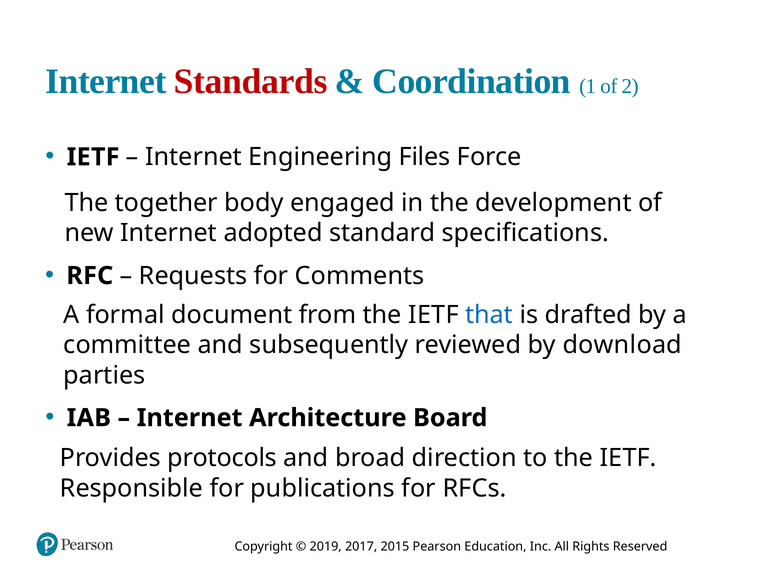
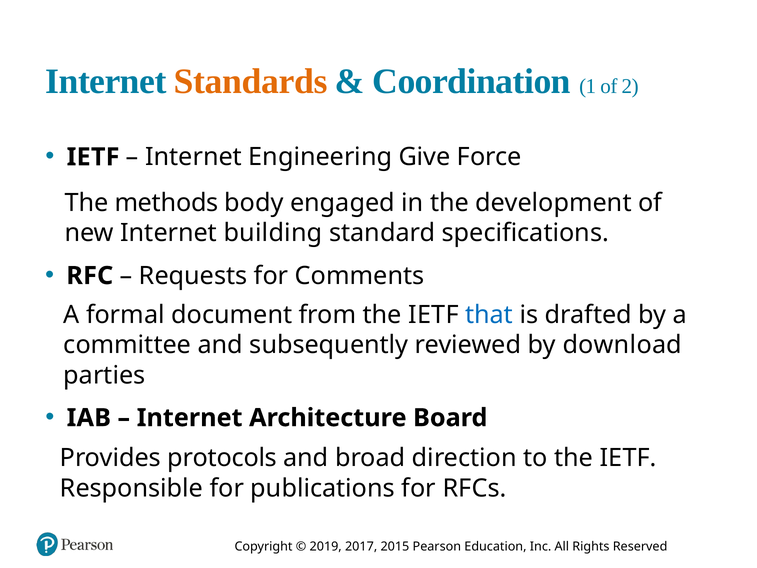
Standards colour: red -> orange (251, 81)
Files: Files -> Give (425, 157)
together: together -> methods (167, 203)
adopted: adopted -> building (273, 233)
